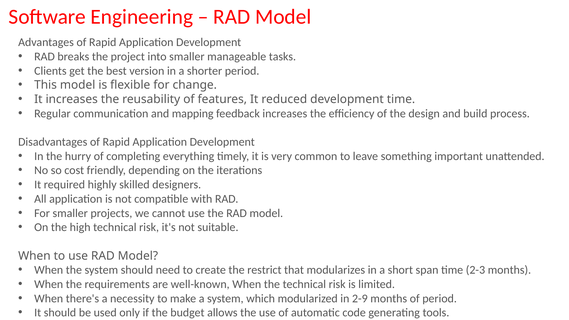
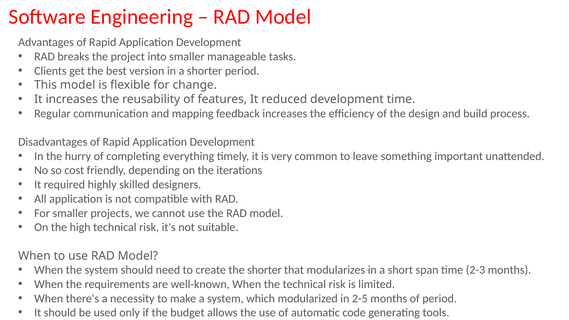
the restrict: restrict -> shorter (264, 270)
2-9: 2-9 -> 2-5 (360, 299)
